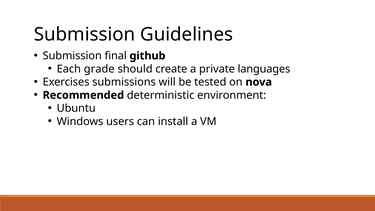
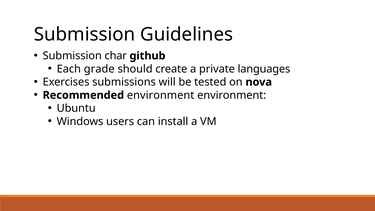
final: final -> char (116, 56)
Recommended deterministic: deterministic -> environment (161, 95)
